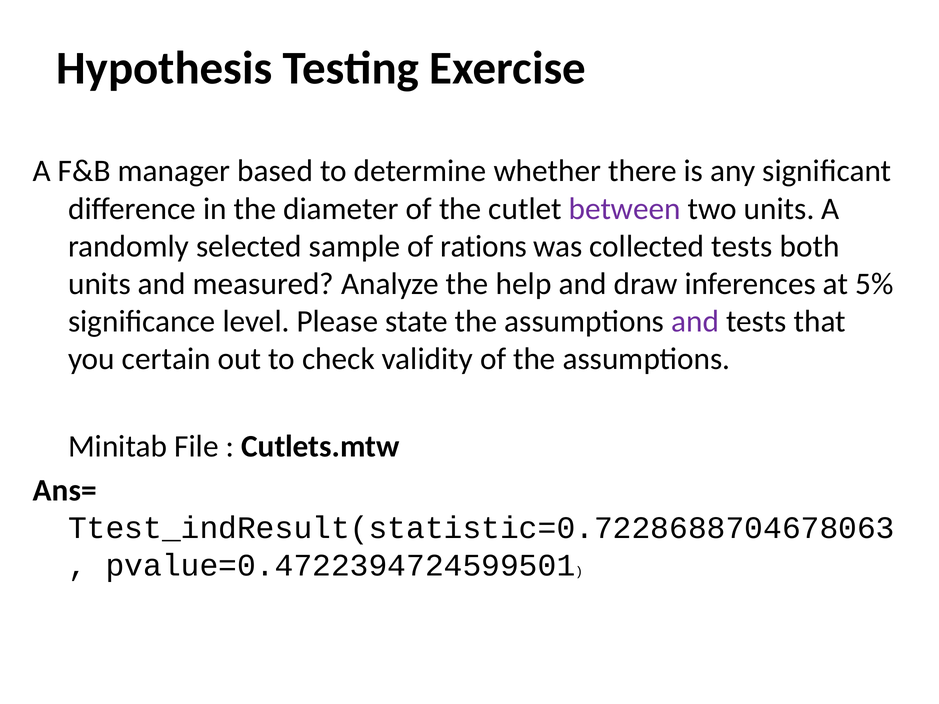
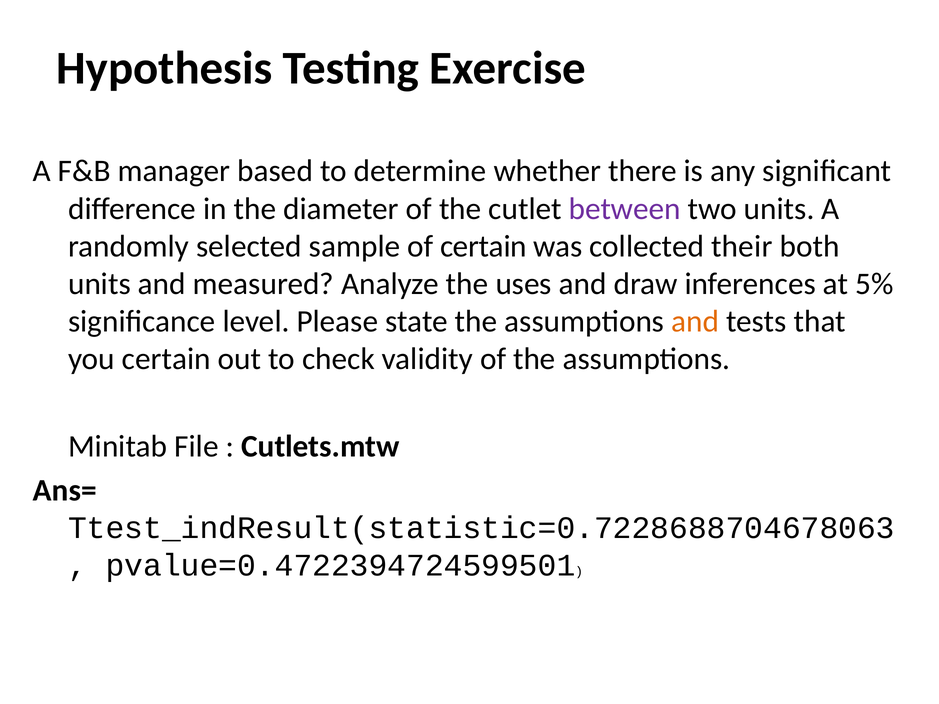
of rations: rations -> certain (483, 246)
collected tests: tests -> their (742, 246)
help: help -> uses (524, 284)
and colour: purple -> orange (695, 321)
